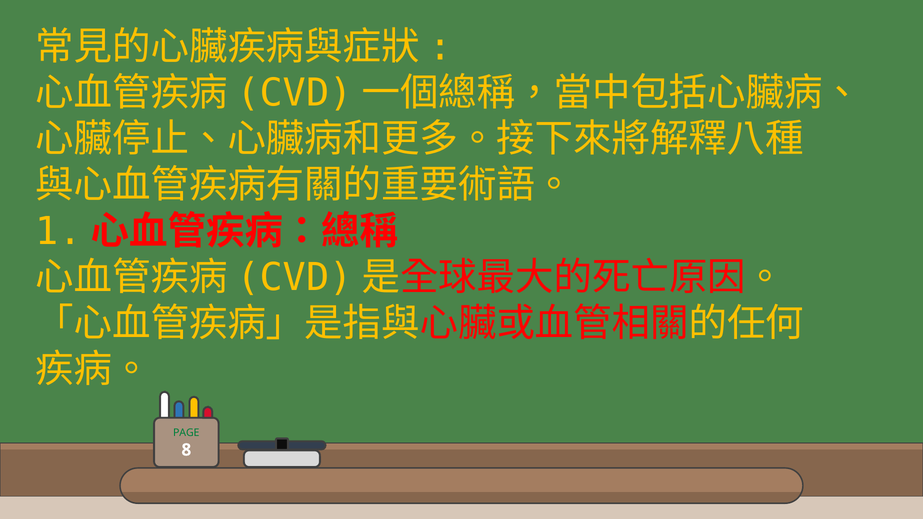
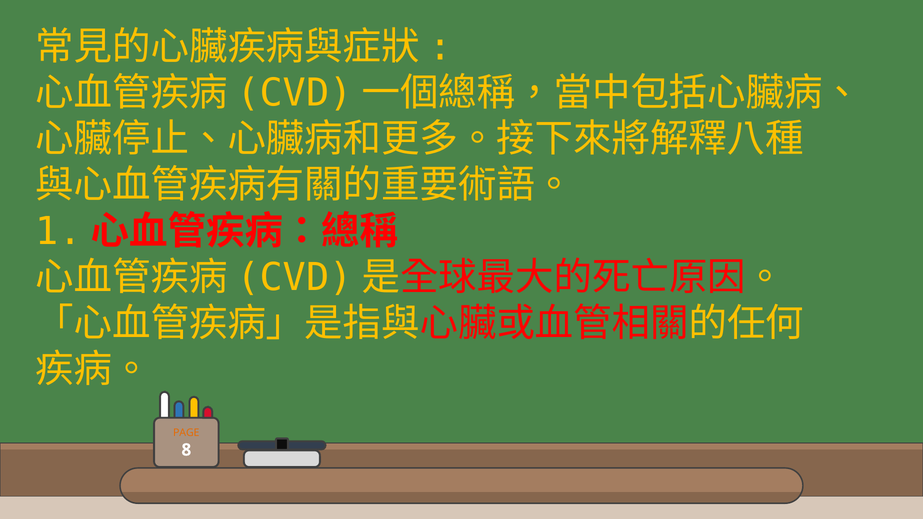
PAGE colour: green -> orange (186, 433)
